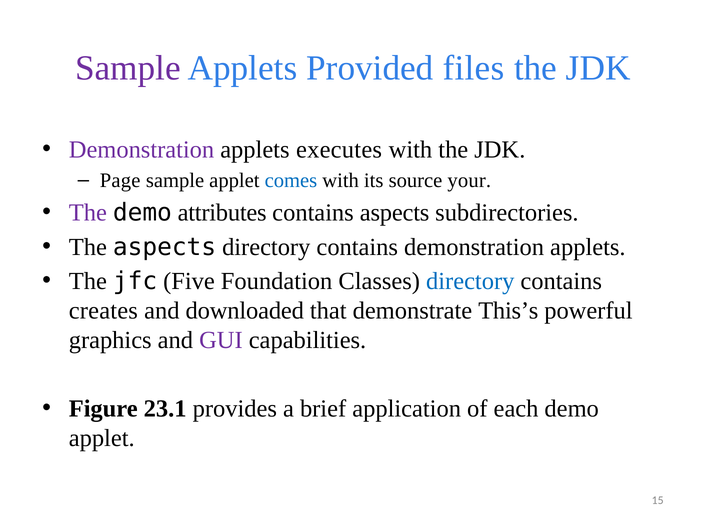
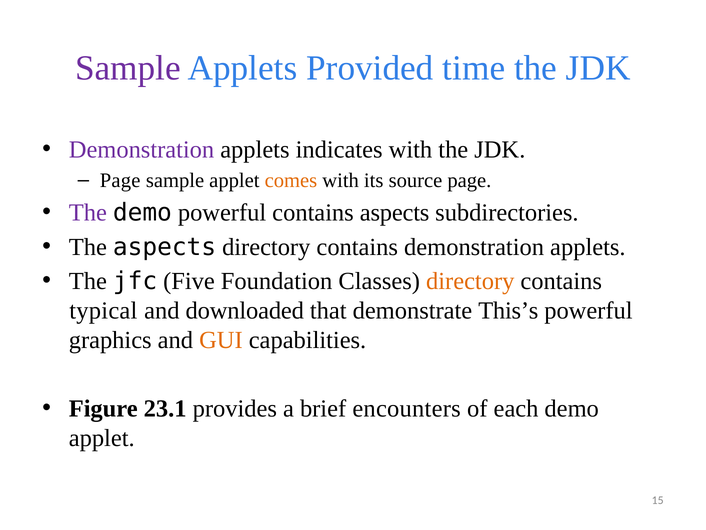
files: files -> time (474, 68)
executes: executes -> indicates (339, 149)
comes colour: blue -> orange (291, 180)
source your: your -> page (469, 180)
demo attributes: attributes -> powerful (222, 212)
directory colour: blue -> orange (470, 281)
creates: creates -> typical (103, 310)
GUI colour: purple -> orange (221, 340)
application: application -> encounters (407, 408)
